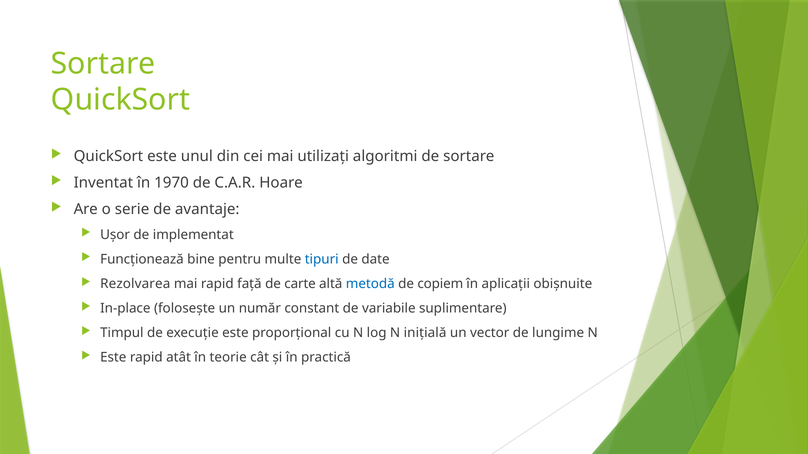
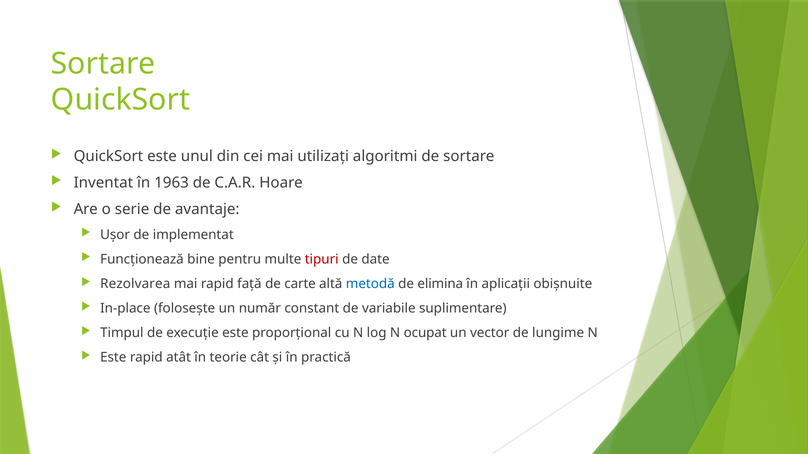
1970: 1970 -> 1963 (172, 183)
tipuri colour: blue -> red (322, 260)
copiem: copiem -> elimina (440, 284)
inițială: inițială -> ocupat (425, 333)
